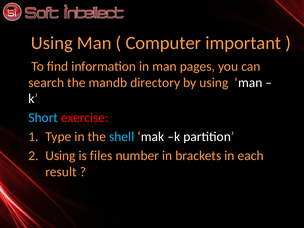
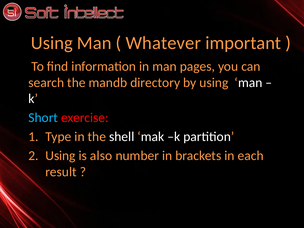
Computer: Computer -> Whatever (163, 43)
shell colour: light blue -> white (122, 137)
files: files -> also (101, 156)
